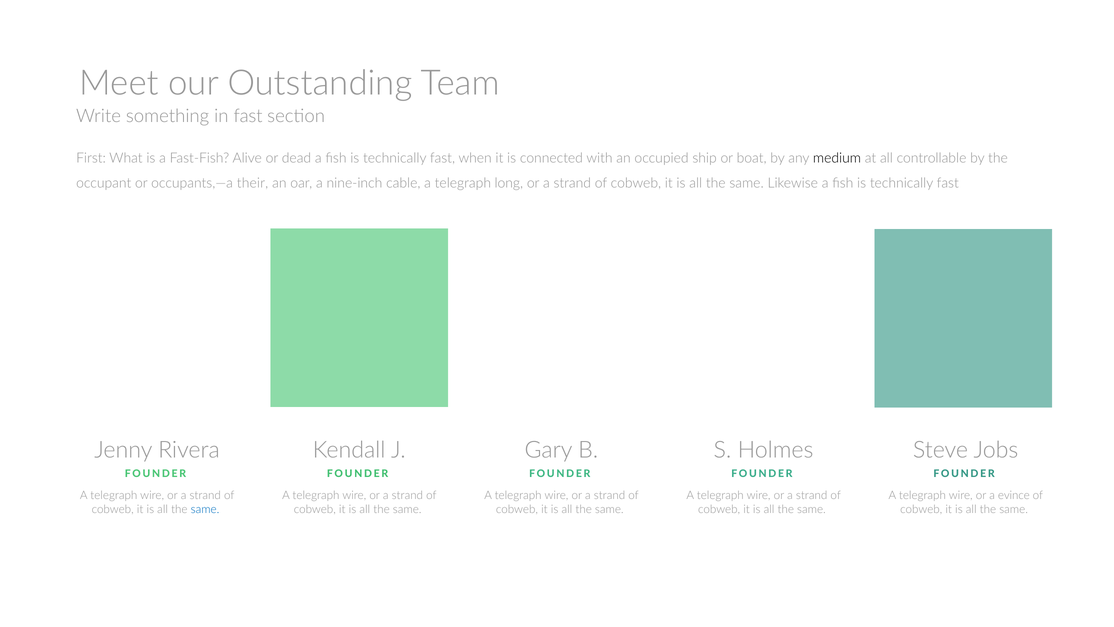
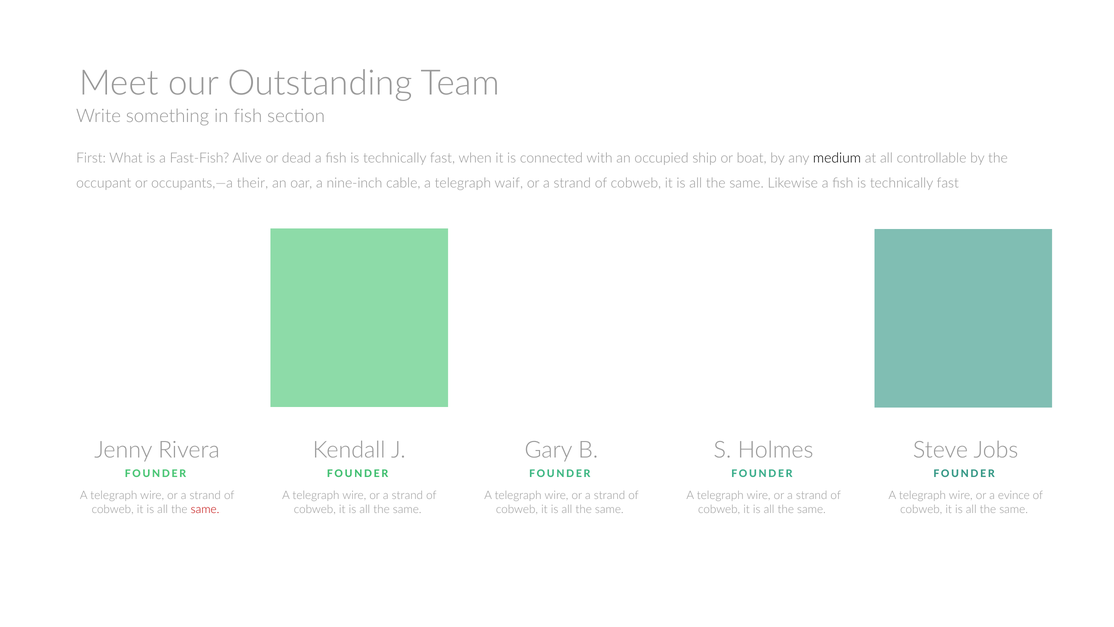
in fast: fast -> fish (248, 116)
long: long -> waif (509, 183)
same colour: blue -> red (205, 509)
